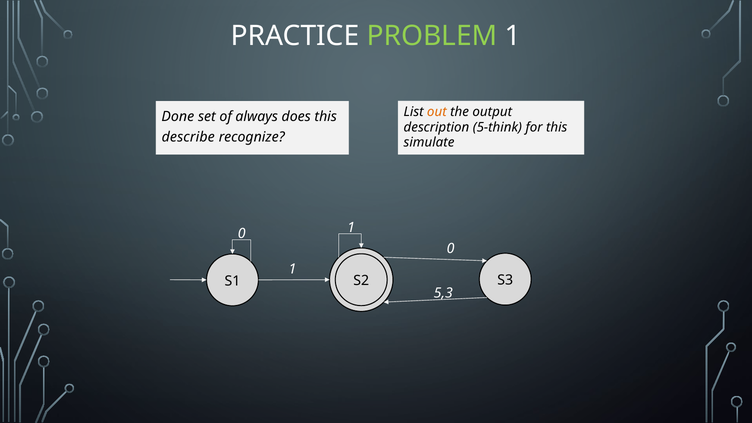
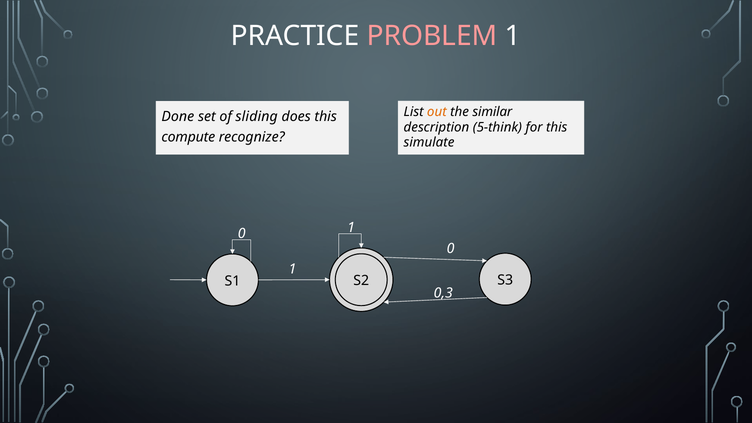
PROBLEM colour: light green -> pink (432, 36)
output: output -> similar (492, 112)
always: always -> sliding (257, 117)
describe: describe -> compute (188, 137)
5,3: 5,3 -> 0,3 (443, 293)
